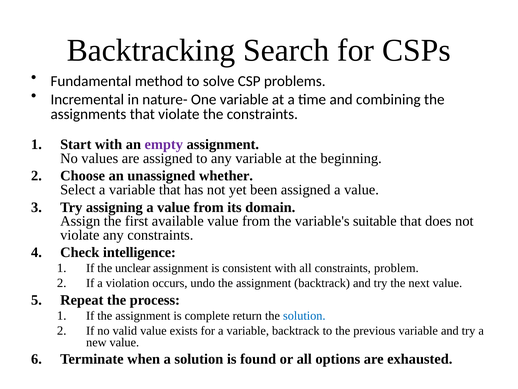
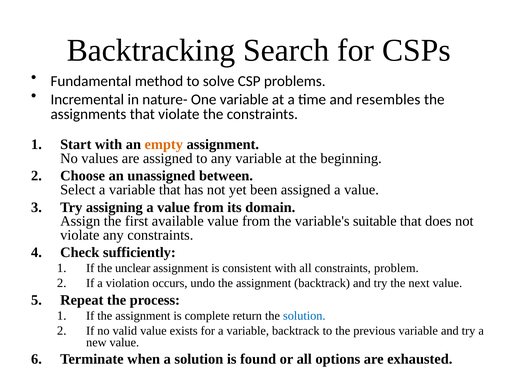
combining: combining -> resembles (388, 99)
empty colour: purple -> orange (164, 144)
whether: whether -> between (226, 176)
intelligence: intelligence -> sufficiently (139, 252)
